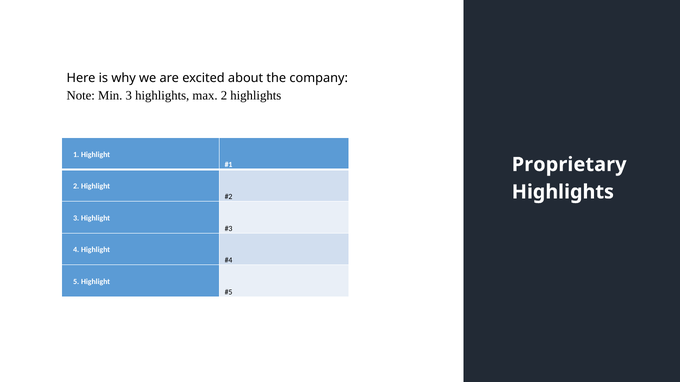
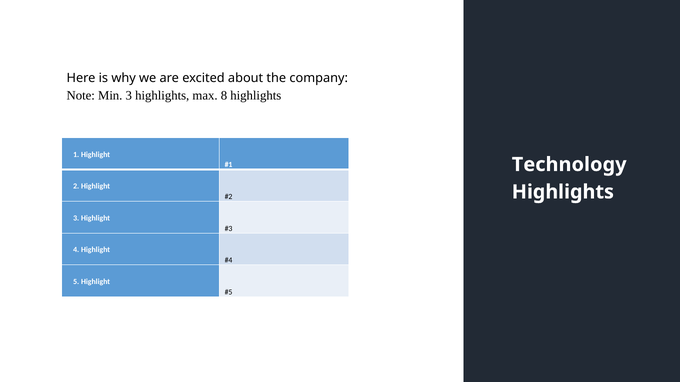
max 2: 2 -> 8 (224, 96)
Proprietary: Proprietary -> Technology (569, 165)
